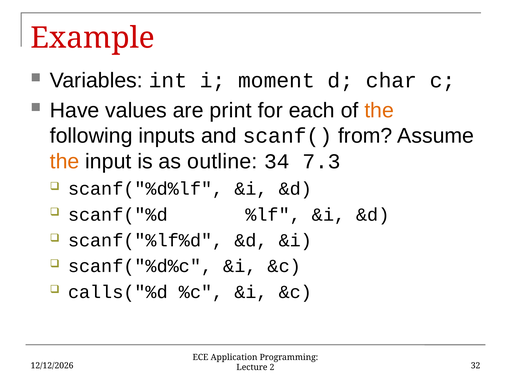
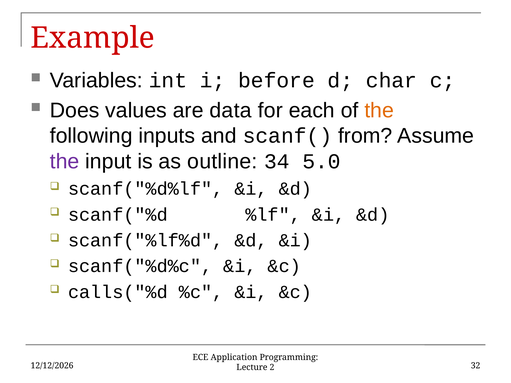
moment: moment -> before (277, 81)
Have: Have -> Does (75, 111)
print: print -> data (231, 111)
the colour: orange -> purple (65, 162)
7.3: 7.3 -> 5.0 (322, 162)
